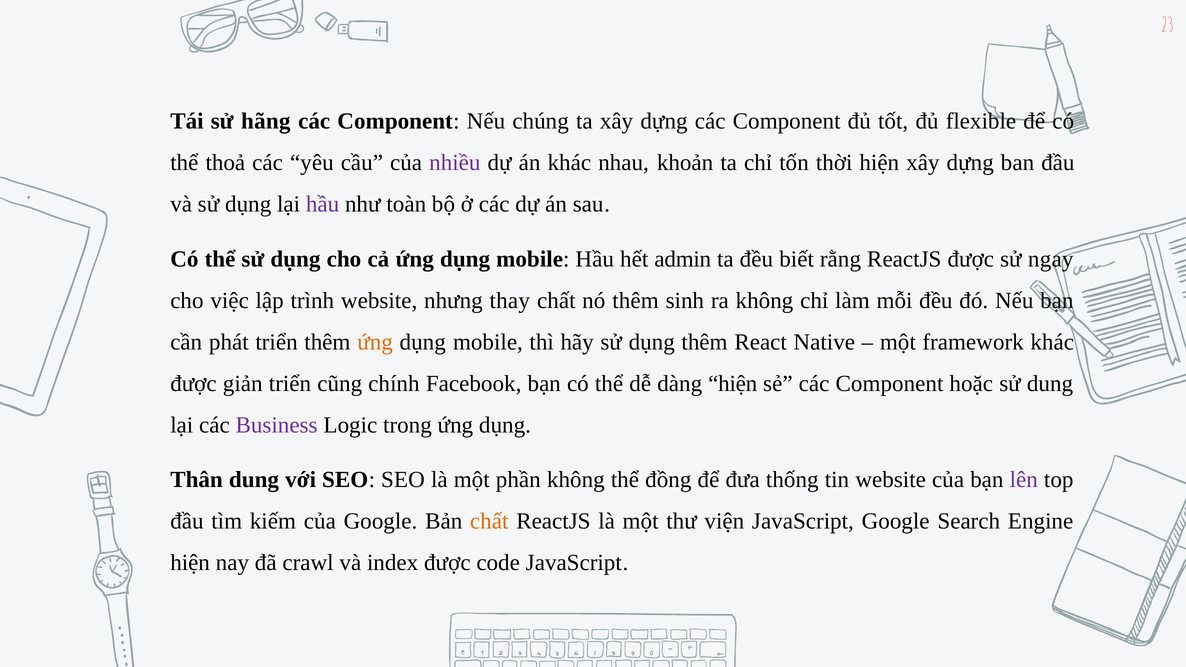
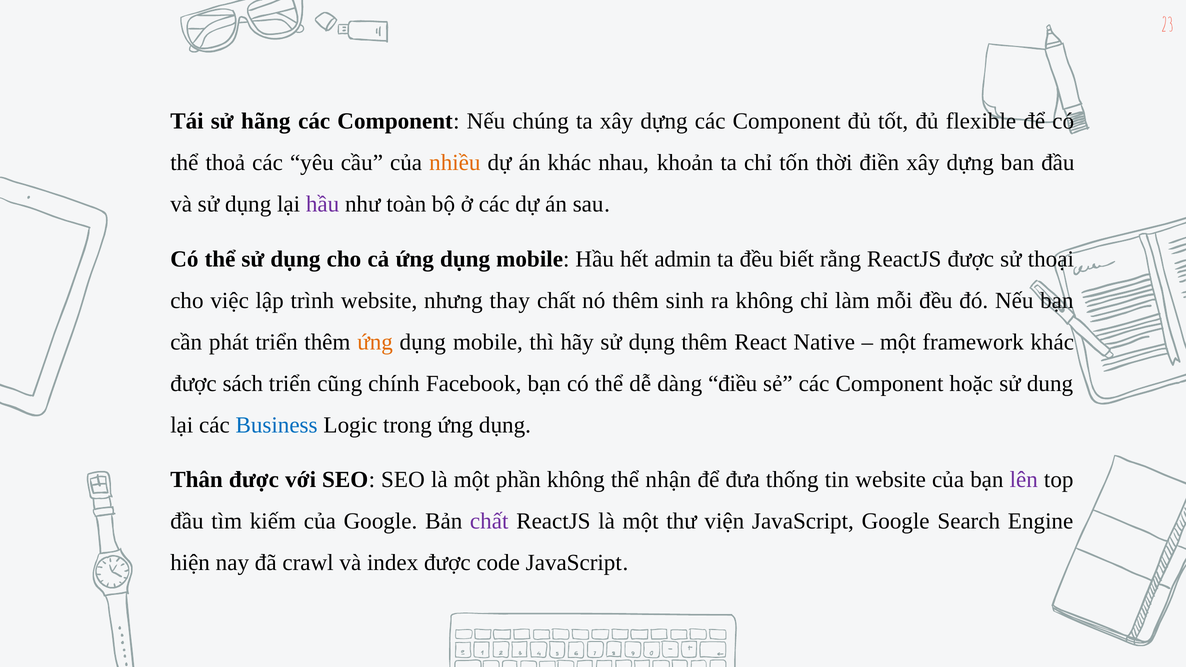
nhiều colour: purple -> orange (455, 163)
thời hiện: hiện -> điền (879, 163)
ngay: ngay -> thoại (1051, 259)
giản: giản -> sách (243, 384)
dàng hiện: hiện -> điều (733, 384)
Business colour: purple -> blue (277, 425)
Thân dung: dung -> được (254, 480)
đồng: đồng -> nhận (668, 480)
chất colour: orange -> purple (489, 521)
